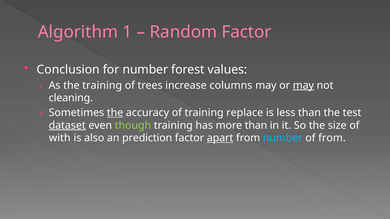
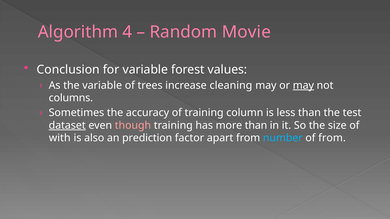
1: 1 -> 4 (127, 32)
Random Factor: Factor -> Movie (246, 32)
for number: number -> variable (145, 70)
the training: training -> variable (102, 85)
columns: columns -> cleaning (231, 85)
cleaning: cleaning -> columns (71, 98)
the underline: present -> none (115, 113)
replace: replace -> column (245, 113)
though colour: light green -> pink (133, 126)
apart underline: present -> none (220, 138)
